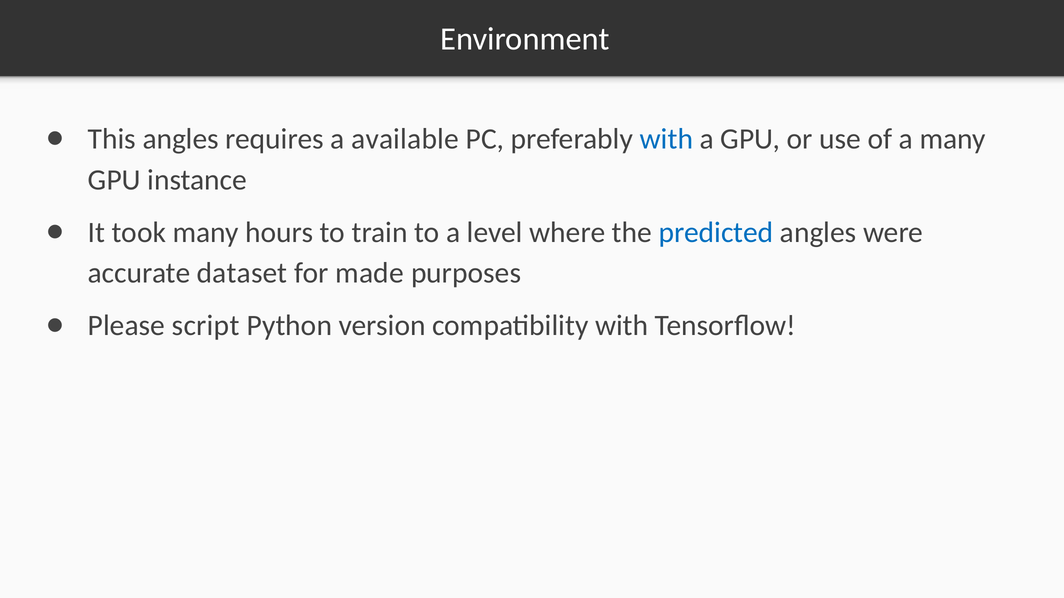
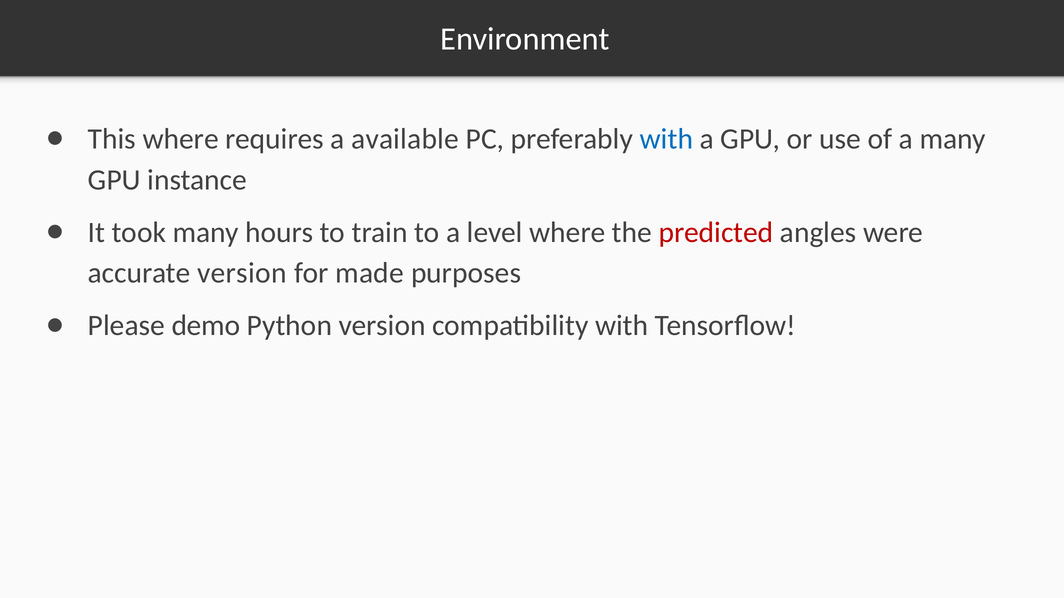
This angles: angles -> where (181, 139)
predicted colour: blue -> red (716, 232)
accurate dataset: dataset -> version (242, 273)
script: script -> demo (206, 326)
